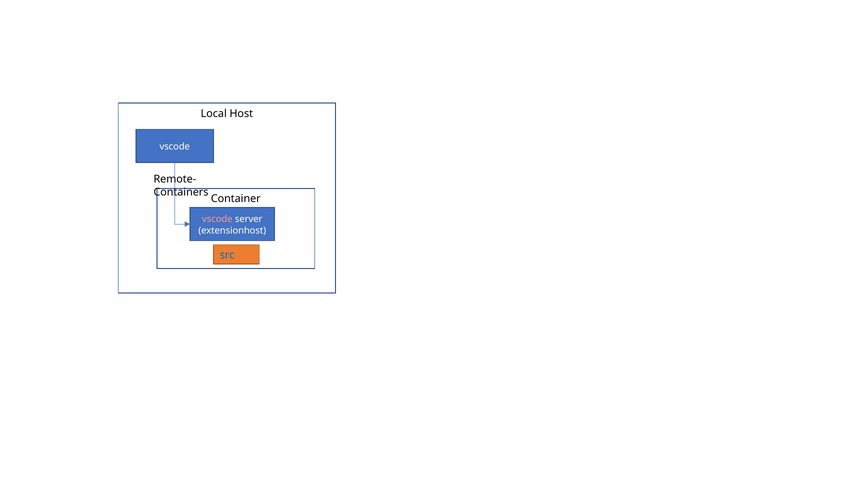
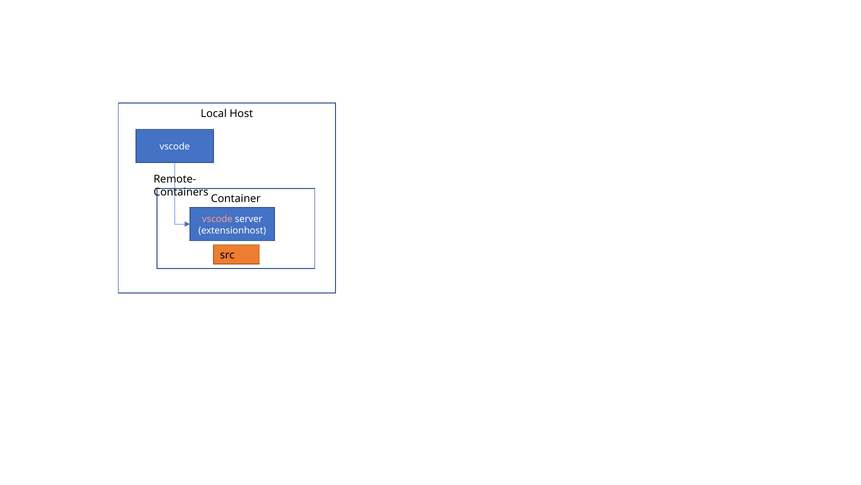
src colour: blue -> black (227, 255)
